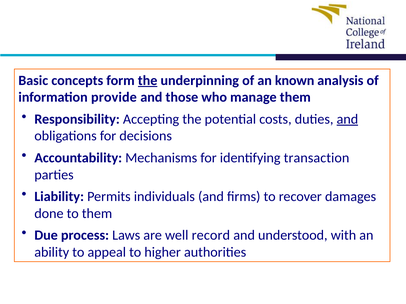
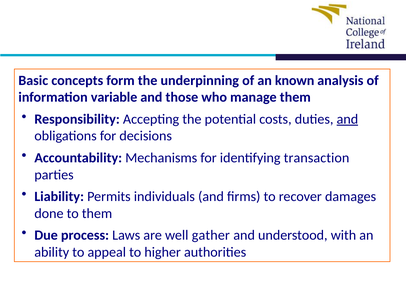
the underline: present -> none (148, 81)
provide: provide -> variable (114, 97)
record: record -> gather (211, 236)
